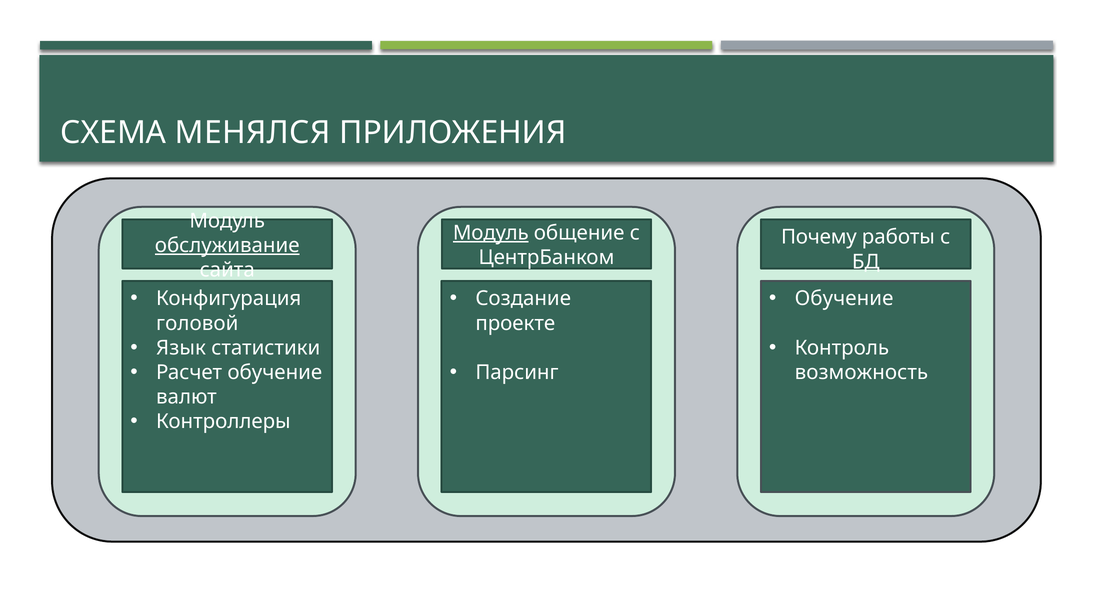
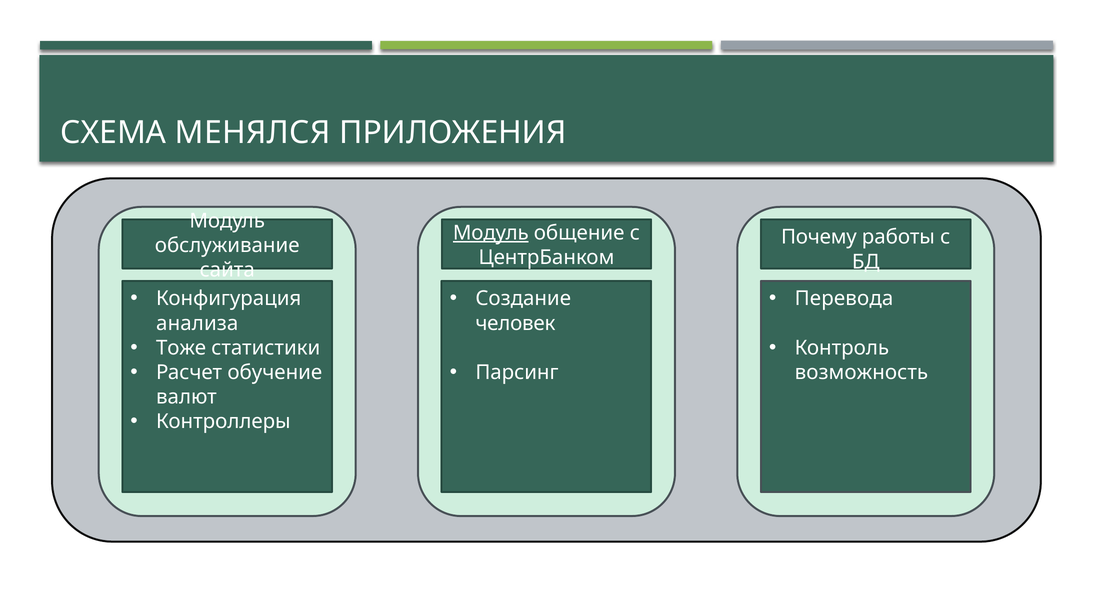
обслуживание underline: present -> none (227, 245)
Обучение: Обучение -> Перевода (844, 299)
головой: головой -> анализа (197, 323)
проекте: проекте -> человек (515, 323)
Язык: Язык -> Тоже (181, 348)
